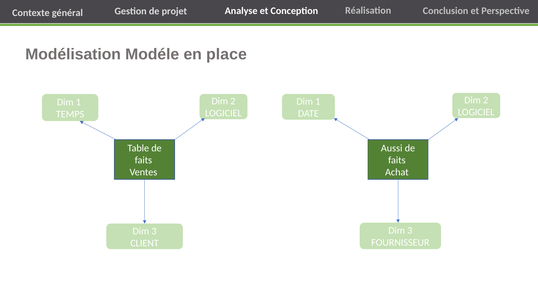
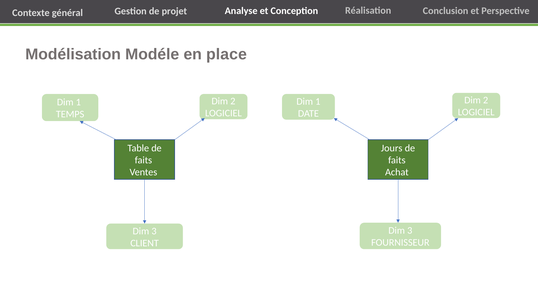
Aussi: Aussi -> Jours (392, 148)
